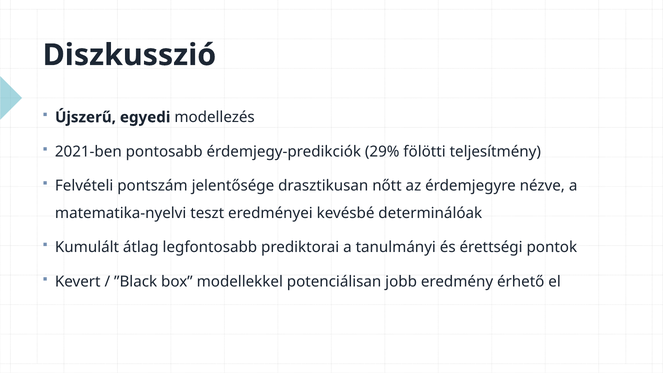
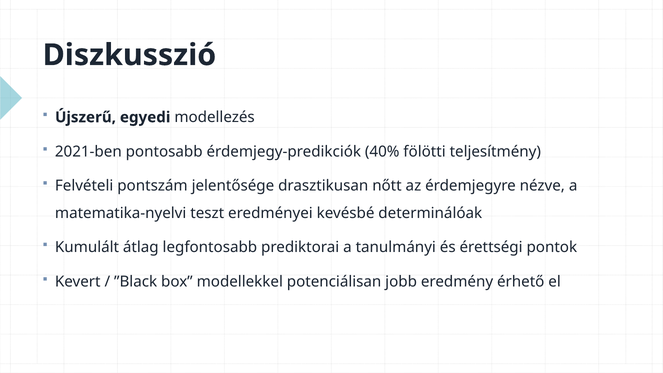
29%: 29% -> 40% (382, 151)
